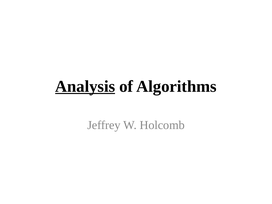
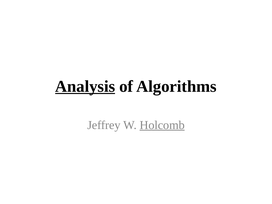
Holcomb underline: none -> present (162, 125)
